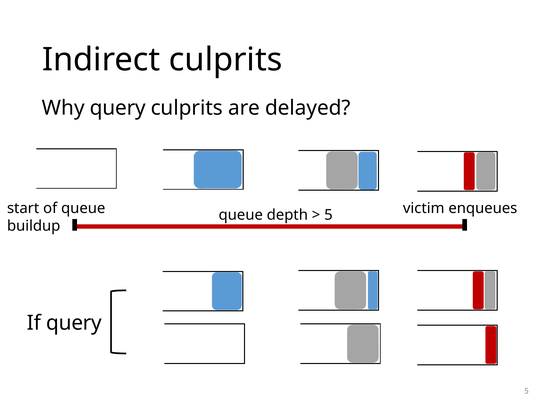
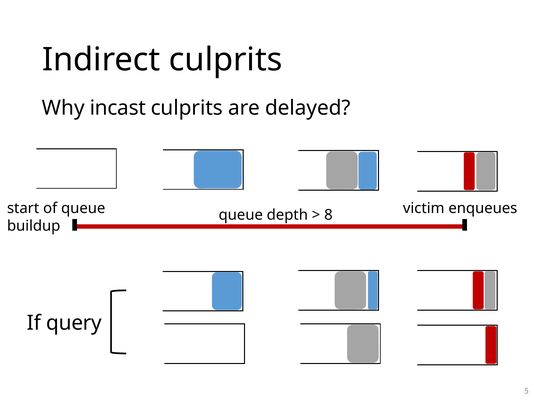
Why query: query -> incast (118, 108)
5: 5 -> 8 (328, 215)
